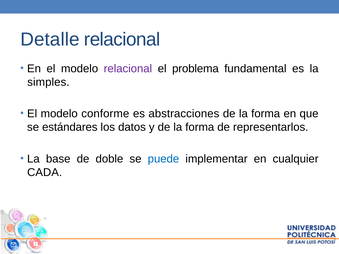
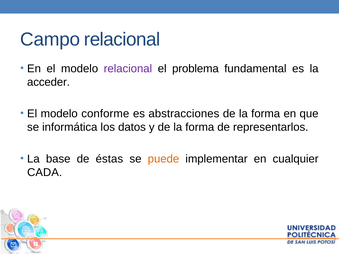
Detalle: Detalle -> Campo (50, 39)
simples: simples -> acceder (49, 82)
estándares: estándares -> informática (70, 127)
doble: doble -> éstas (109, 159)
puede colour: blue -> orange (163, 159)
